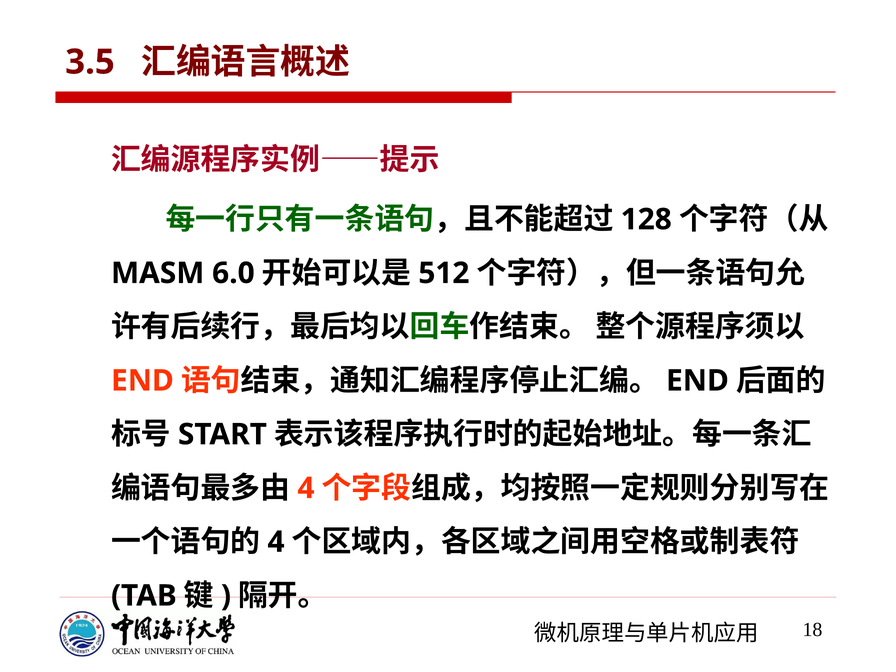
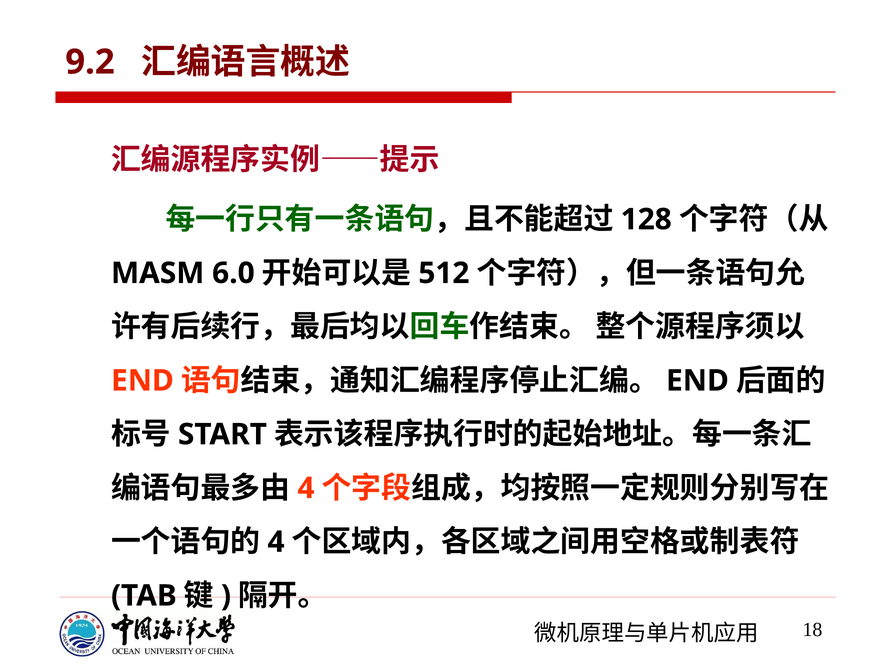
3.5: 3.5 -> 9.2 (90, 62)
